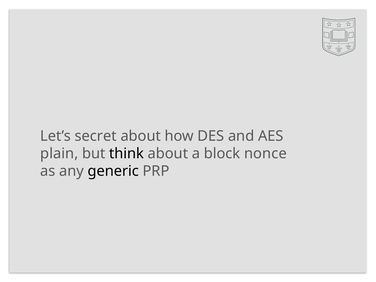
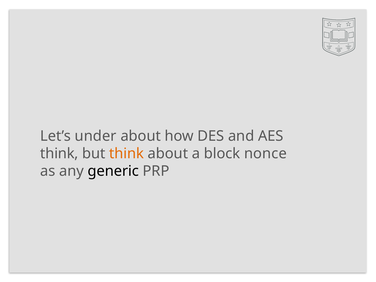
secret: secret -> under (96, 136)
plain: plain -> think (59, 154)
think colour: black -> orange (127, 154)
